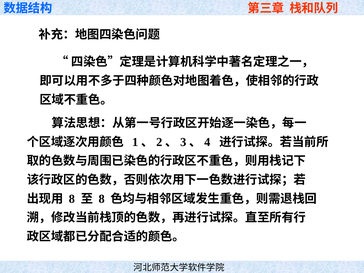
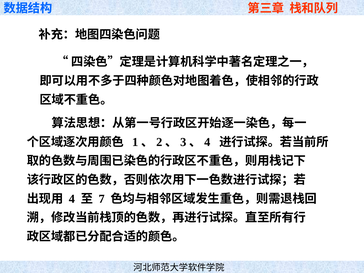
8: 8 -> 4 (72, 199)
8: 8 -> 7 (102, 199)
